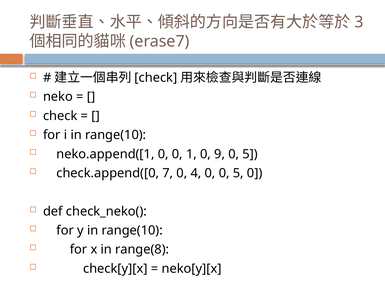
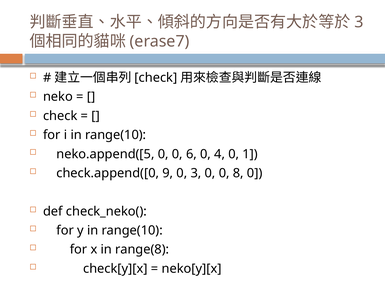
neko.append([1: neko.append([1 -> neko.append([5 (105, 154)
1: 1 -> 6 (191, 154)
9: 9 -> 4 (220, 154)
5: 5 -> 1 (250, 154)
7: 7 -> 9 (168, 174)
0 4: 4 -> 3 (196, 174)
0 0 5: 5 -> 8 (238, 174)
